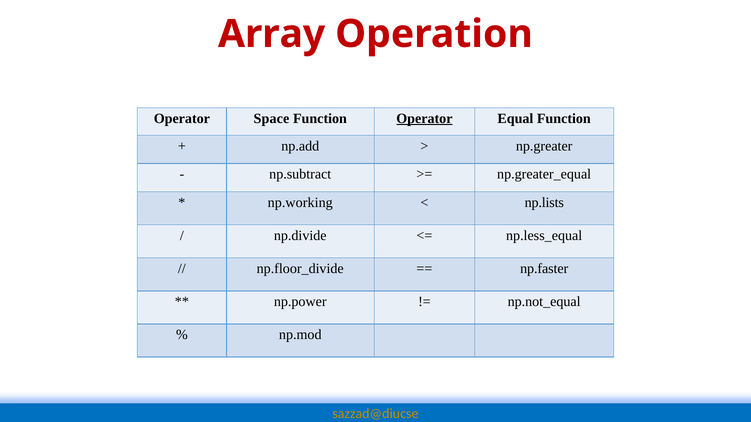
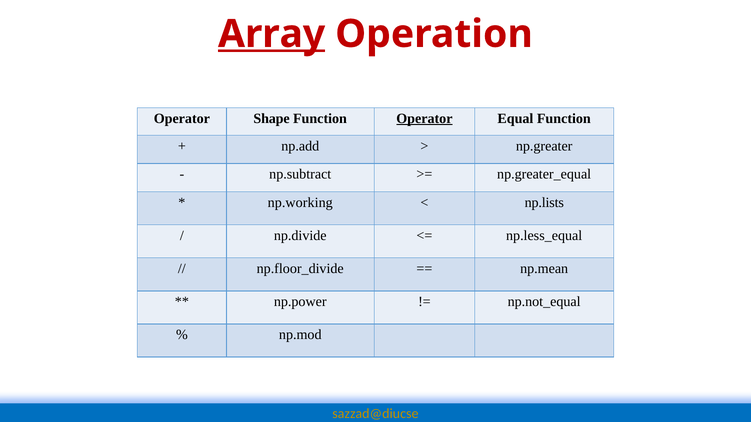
Array underline: none -> present (272, 34)
Space: Space -> Shape (272, 119)
np.faster: np.faster -> np.mean (544, 269)
